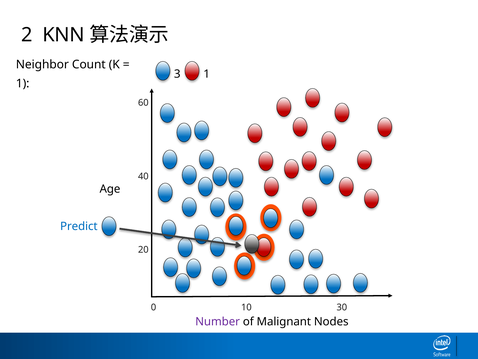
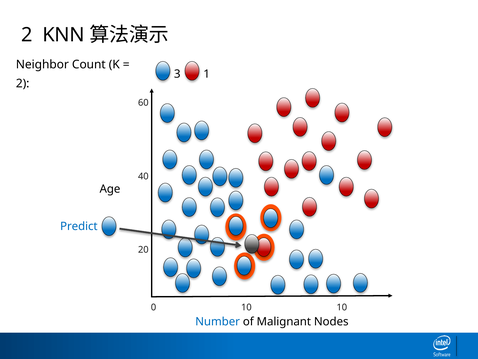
1: 1 -> 2 (23, 83)
10 30: 30 -> 10 (342, 307)
Number colour: purple -> blue (218, 321)
